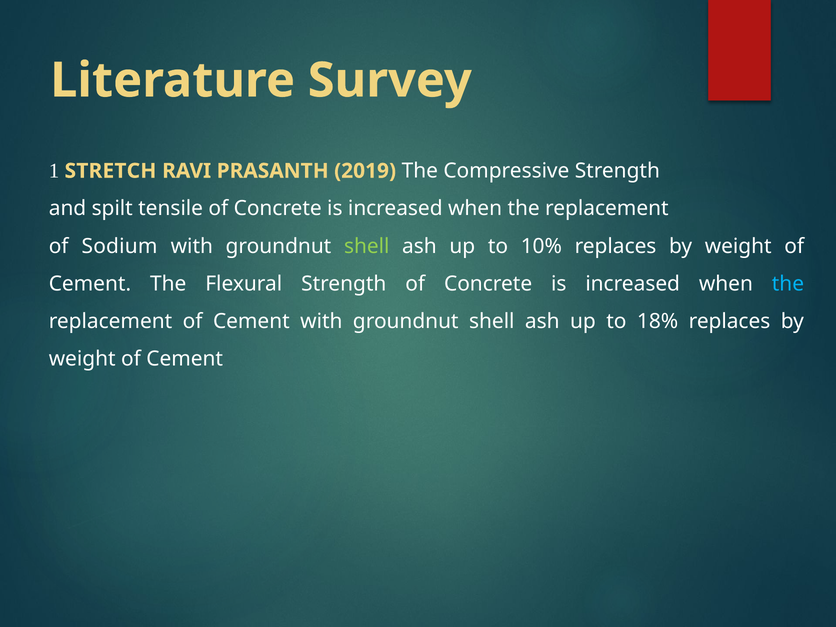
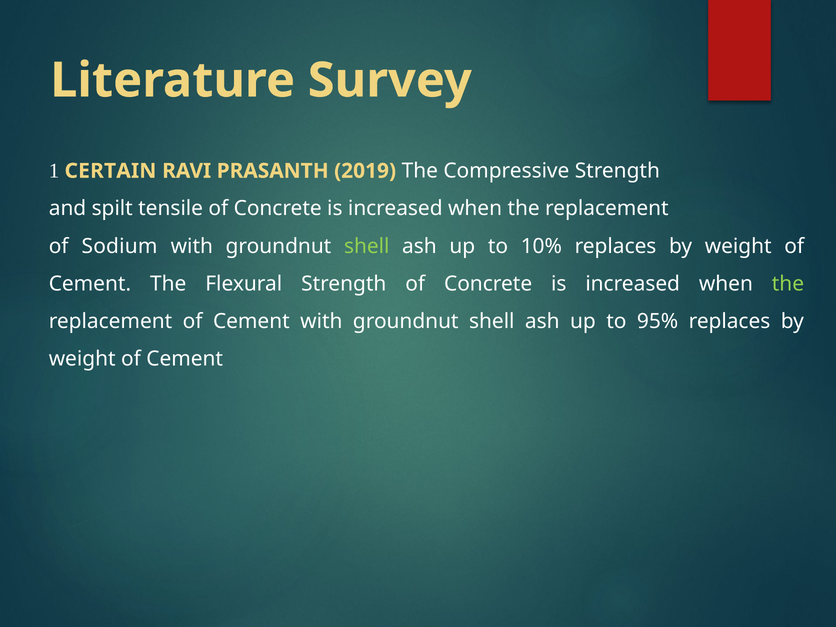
STRETCH: STRETCH -> CERTAIN (110, 171)
the colour: light blue -> light green (788, 284)
18%: 18% -> 95% (658, 321)
